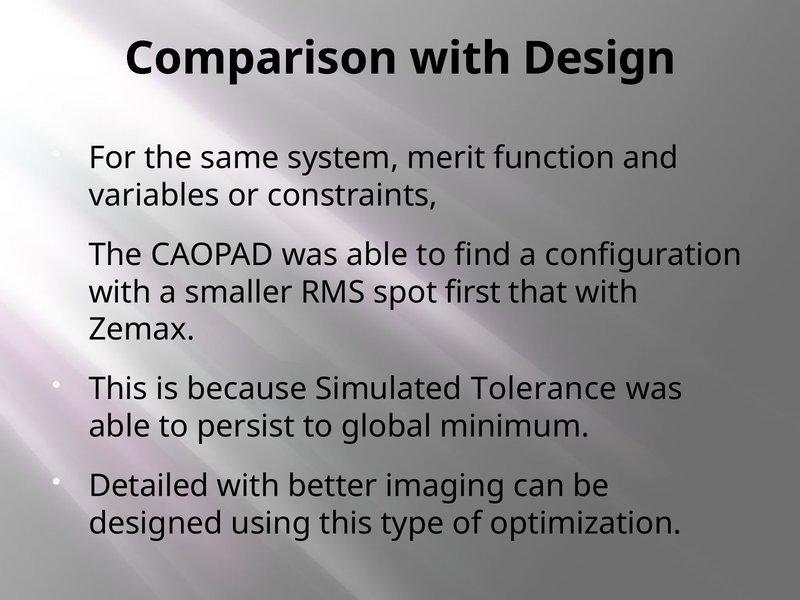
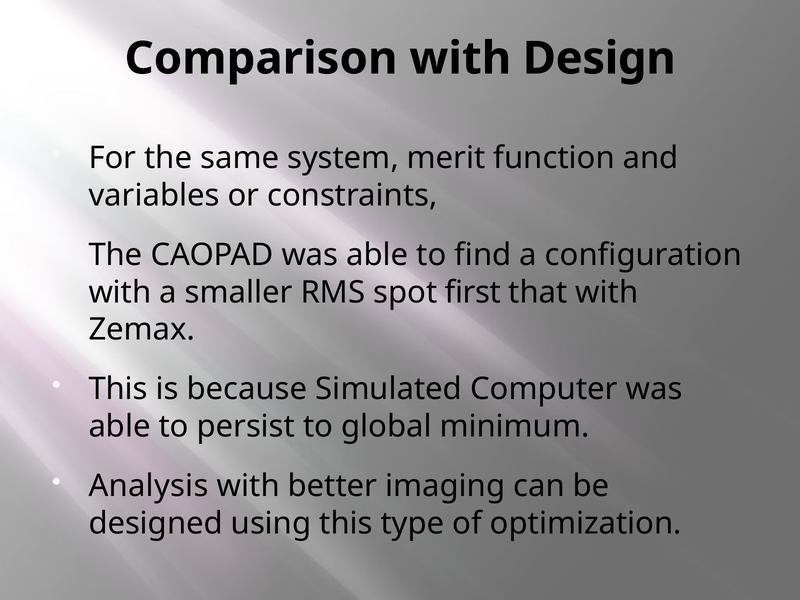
Tolerance: Tolerance -> Computer (544, 389)
Detailed: Detailed -> Analysis (149, 486)
